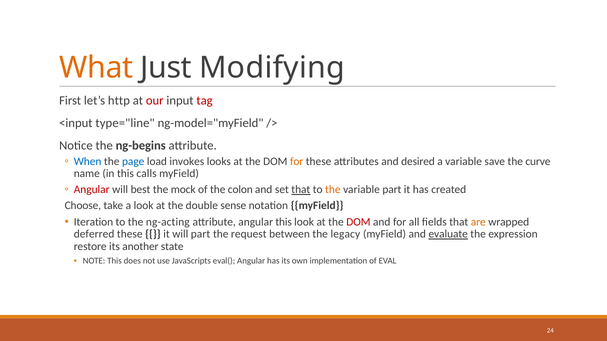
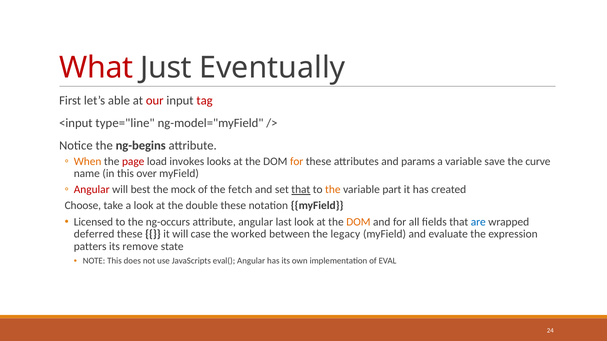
What colour: orange -> red (96, 68)
Modifying: Modifying -> Eventually (272, 68)
http: http -> able (119, 101)
When colour: blue -> orange (88, 161)
page colour: blue -> red (133, 161)
desired: desired -> params (418, 161)
calls: calls -> over (147, 174)
colon: colon -> fetch (240, 190)
double sense: sense -> these (233, 206)
Iteration: Iteration -> Licensed (93, 222)
ng-acting: ng-acting -> ng-occurs (168, 222)
angular this: this -> last (284, 222)
DOM colour: red -> orange (358, 222)
are colour: orange -> blue (478, 222)
will part: part -> case (201, 234)
request: request -> worked (249, 234)
evaluate underline: present -> none (448, 234)
restore: restore -> patters (90, 247)
another: another -> remove (140, 247)
